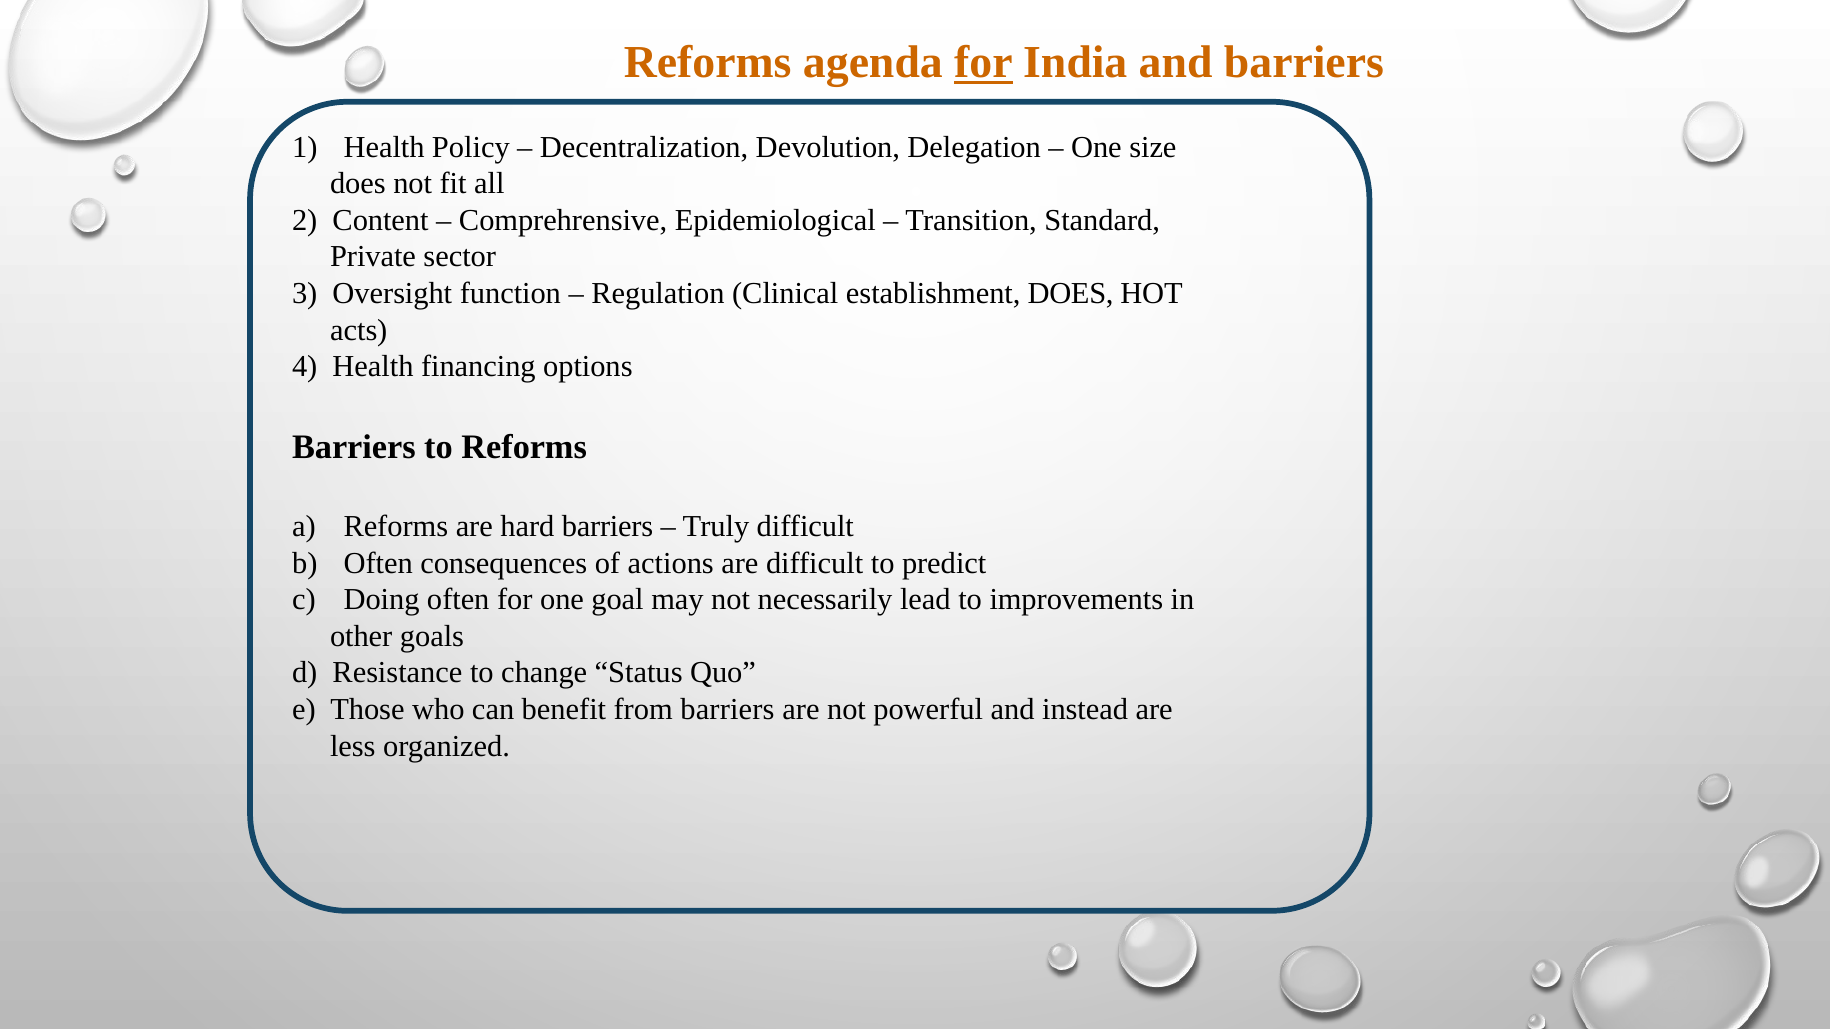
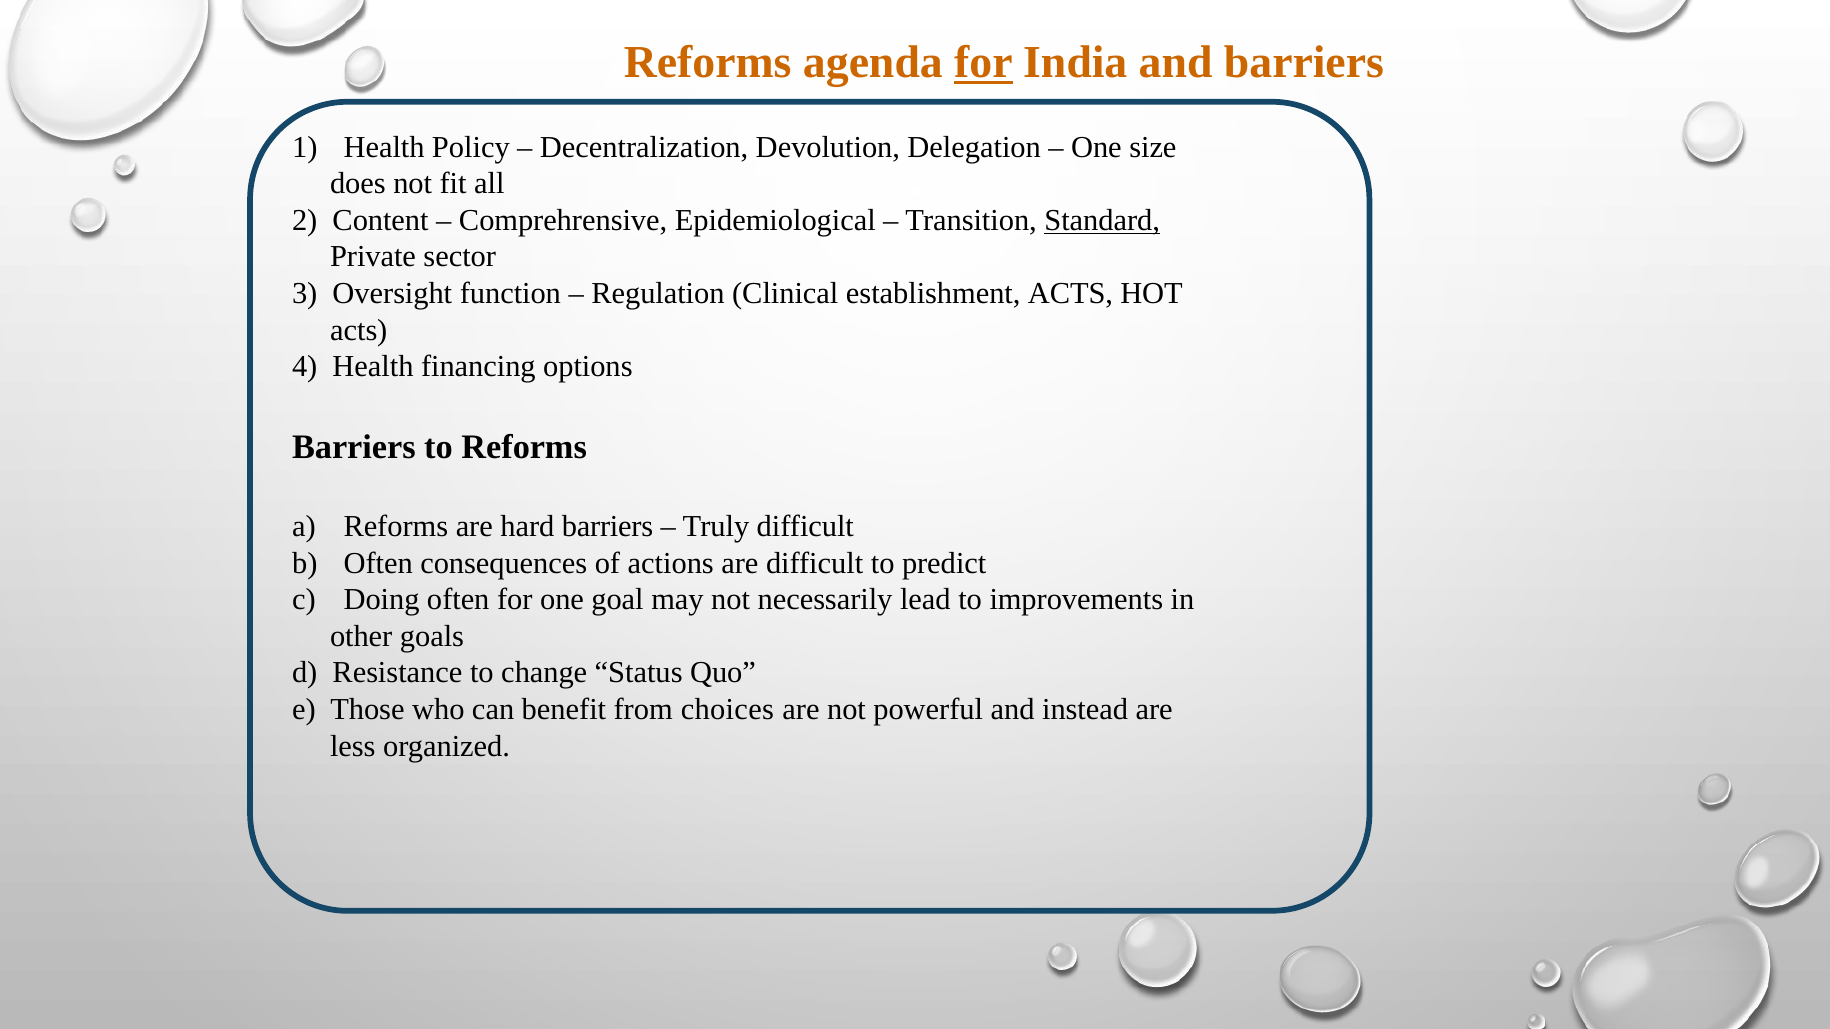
Standard underline: none -> present (1102, 220)
establishment DOES: DOES -> ACTS (1070, 294)
from barriers: barriers -> choices (727, 710)
